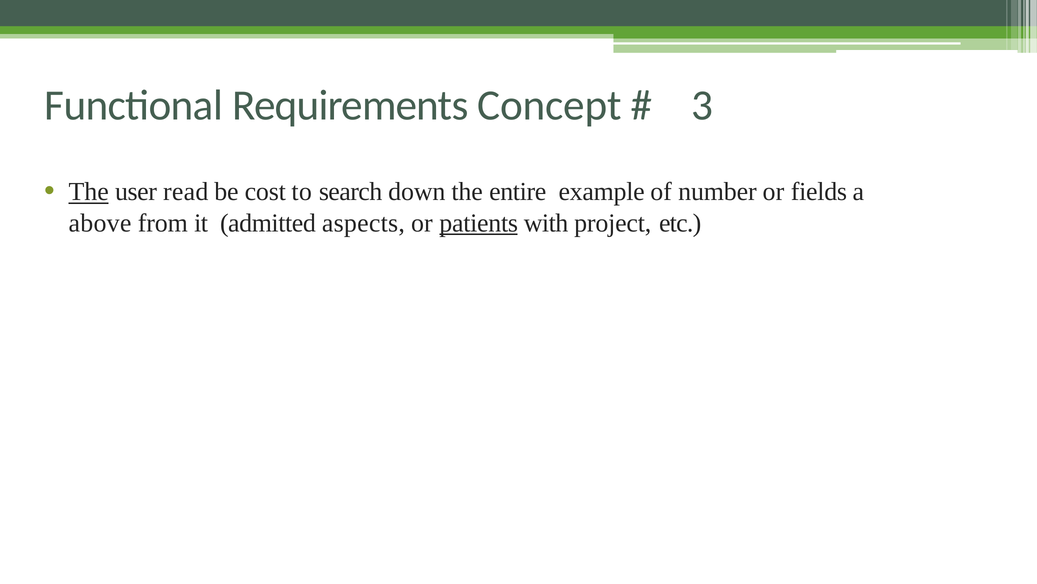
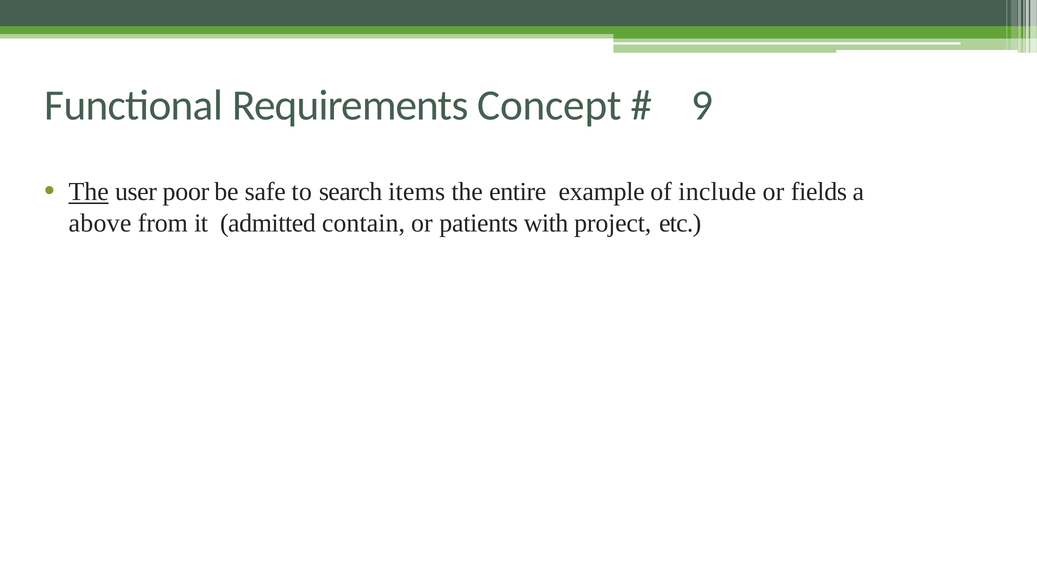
3: 3 -> 9 (702, 106)
read: read -> poor (186, 192)
cost: cost -> safe (265, 192)
down: down -> items (417, 192)
number: number -> include (717, 192)
aspects: aspects -> contain (363, 223)
patients underline: present -> none (479, 223)
